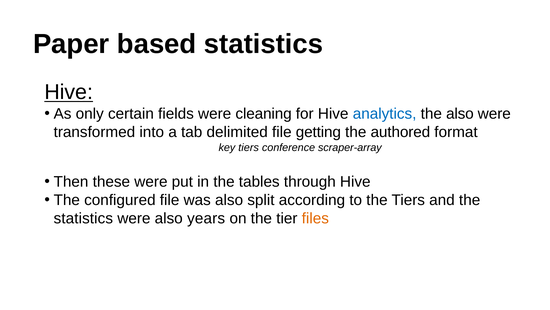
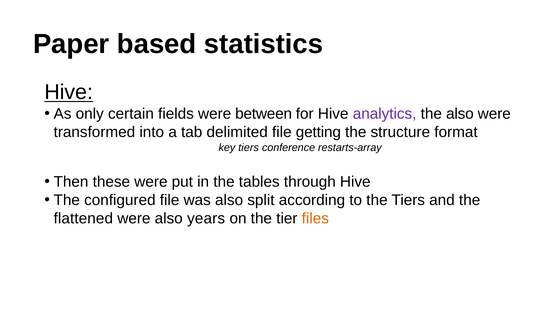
cleaning: cleaning -> between (264, 114)
analytics colour: blue -> purple (385, 114)
authored: authored -> structure (400, 132)
scraper-array: scraper-array -> restarts-array (350, 147)
statistics: statistics -> flattened (83, 218)
